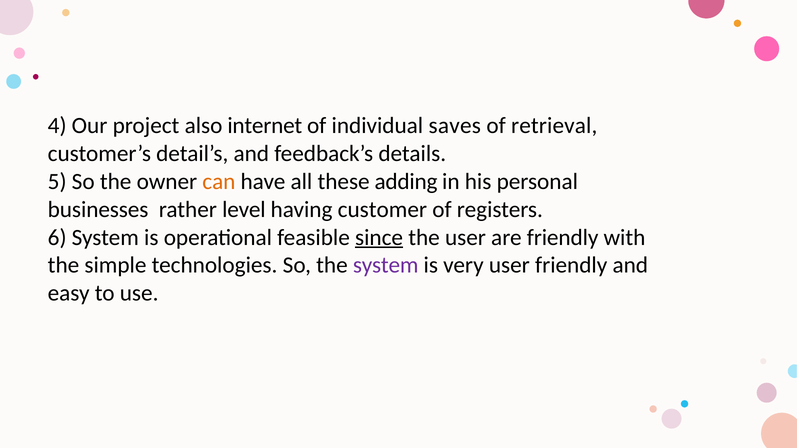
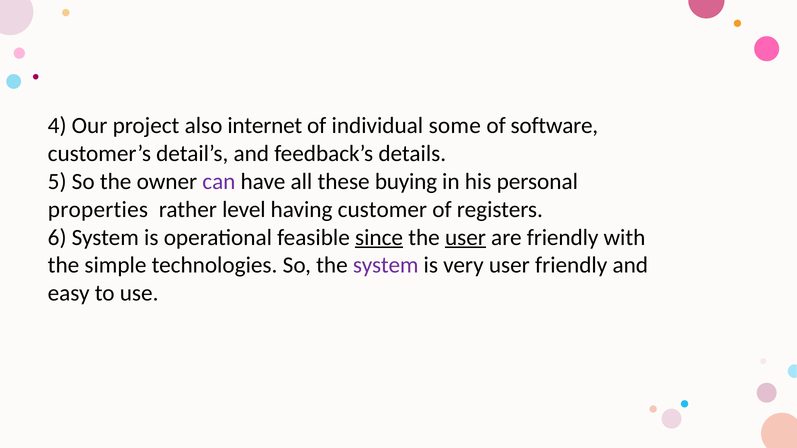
saves: saves -> some (455, 126)
retrieval: retrieval -> software (554, 126)
can colour: orange -> purple (219, 182)
adding: adding -> buying (406, 182)
businesses: businesses -> properties (98, 210)
user underline: none -> present (465, 237)
